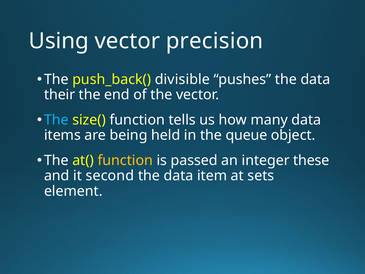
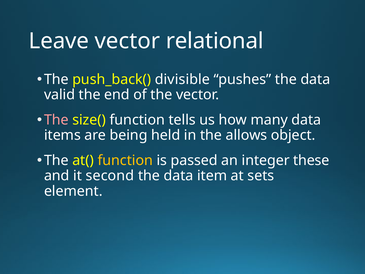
Using: Using -> Leave (59, 41)
precision: precision -> relational (215, 41)
their: their -> valid (60, 95)
The colour: light blue -> pink (56, 120)
queue: queue -> allows (246, 135)
